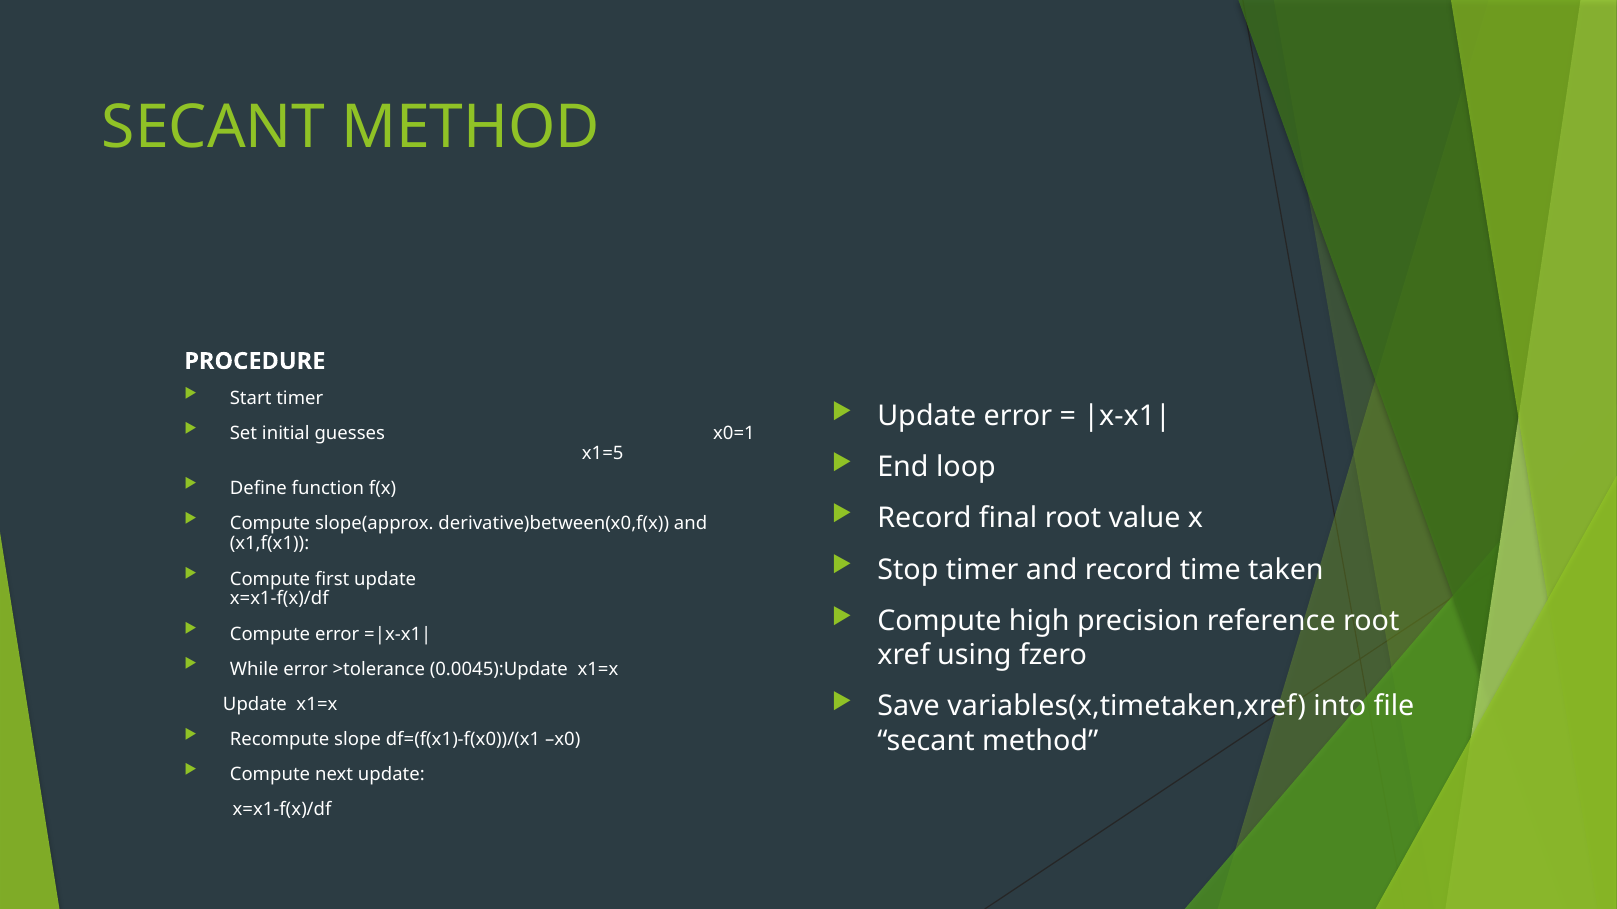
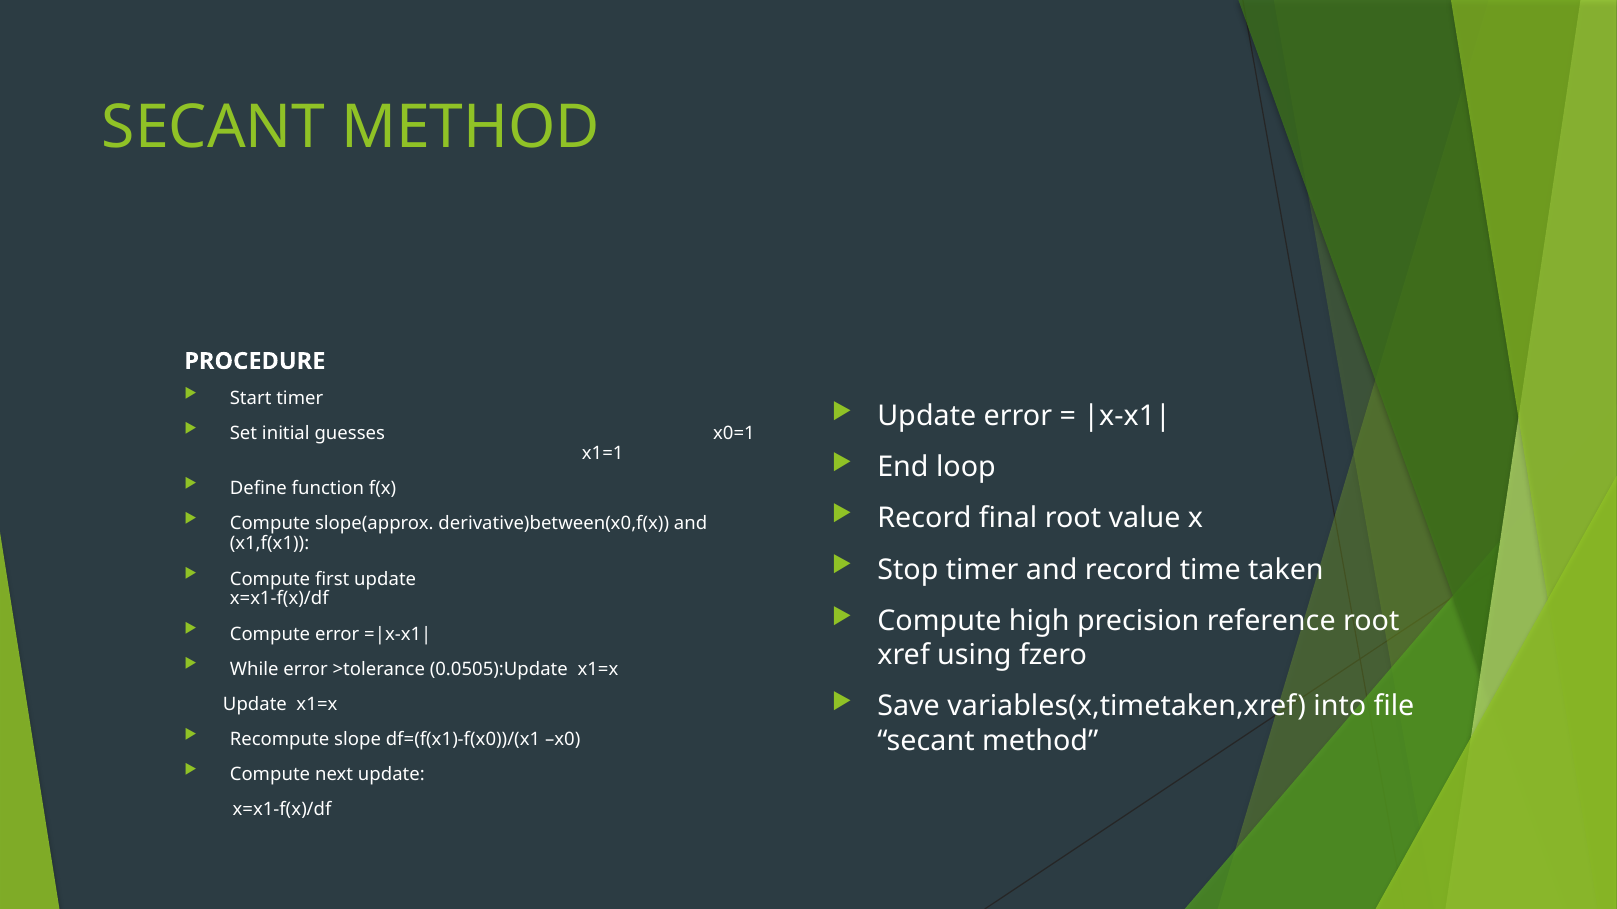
x1=5: x1=5 -> x1=1 (603, 454)
0.0045):Update: 0.0045):Update -> 0.0505):Update (499, 670)
